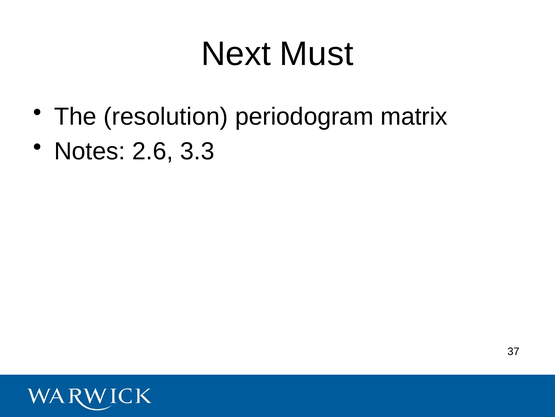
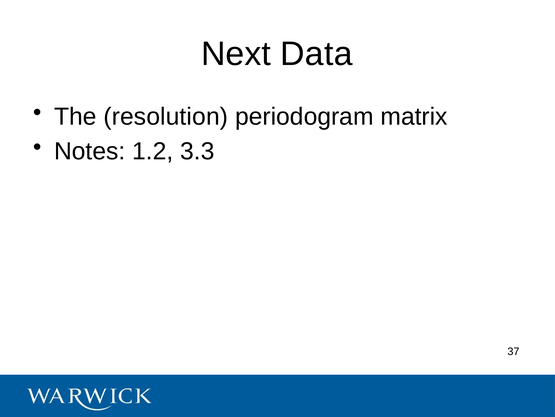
Must: Must -> Data (316, 54)
2.6: 2.6 -> 1.2 (153, 151)
